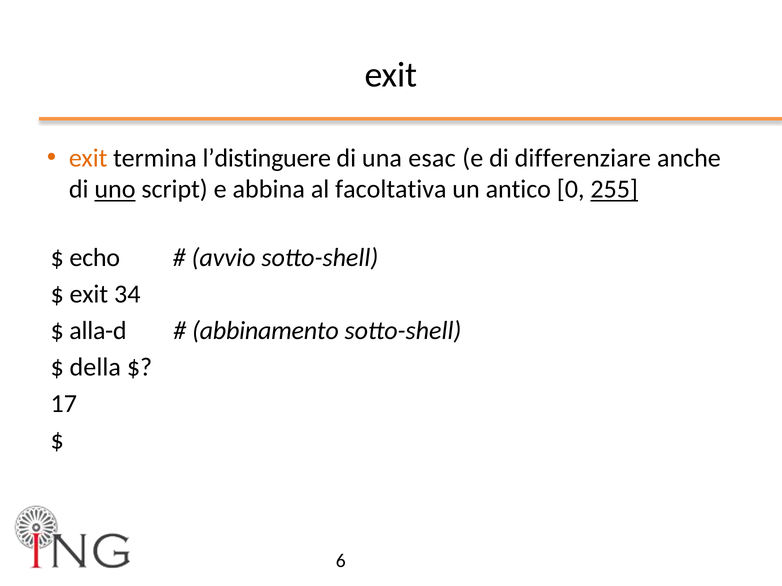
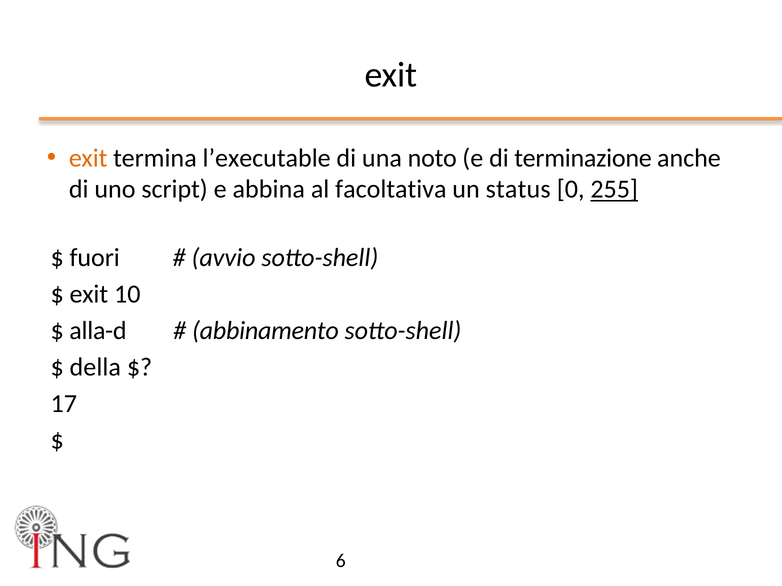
l’distinguere: l’distinguere -> l’executable (267, 158)
esac: esac -> noto (432, 158)
differenziare: differenziare -> terminazione (583, 158)
uno underline: present -> none (115, 190)
antico: antico -> status (518, 190)
echo: echo -> fuori (95, 258)
34: 34 -> 10 (127, 294)
